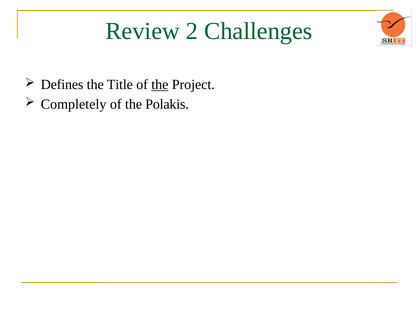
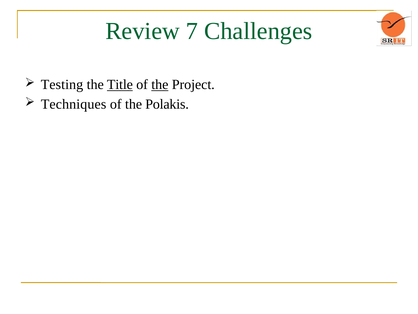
2: 2 -> 7 (192, 31)
Defines: Defines -> Testing (62, 85)
Title underline: none -> present (120, 85)
Completely: Completely -> Techniques (74, 104)
